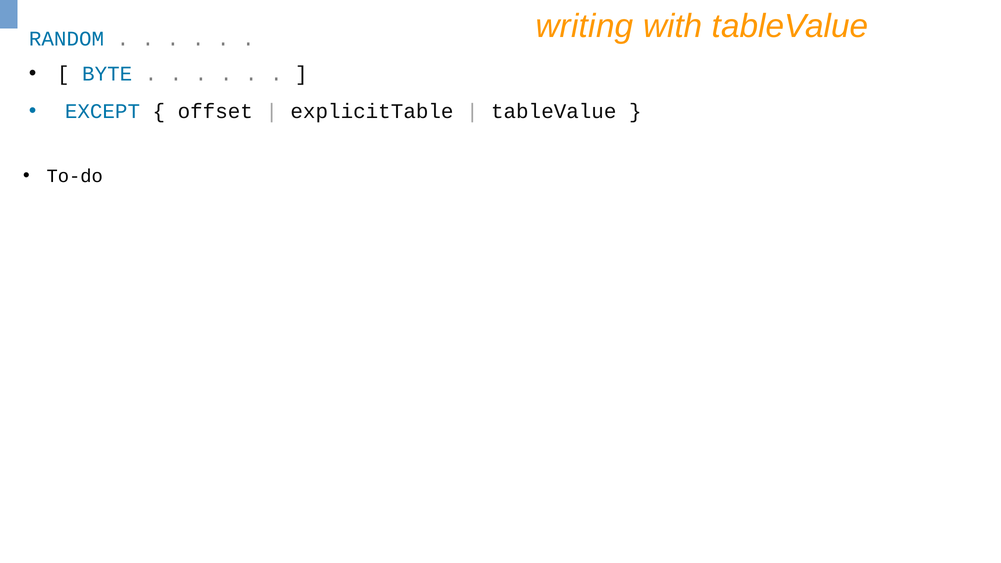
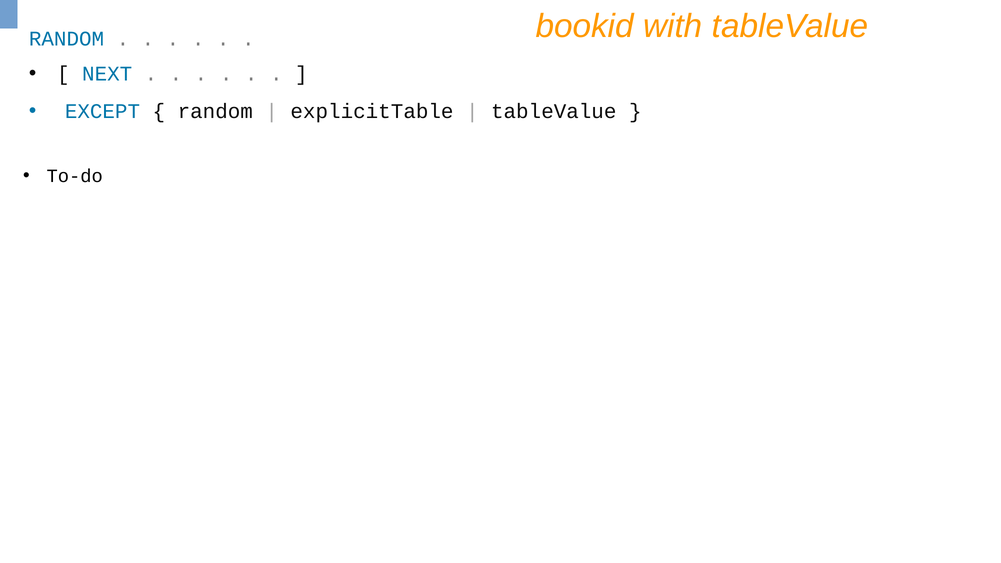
writing: writing -> bookid (585, 26)
BYTE: BYTE -> NEXT (107, 74)
offset: offset -> random (215, 112)
